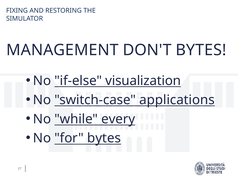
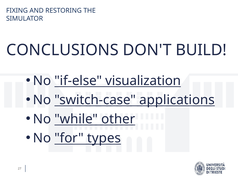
MANAGEMENT: MANAGEMENT -> CONCLUSIONS (62, 50)
DON'T BYTES: BYTES -> BUILD (201, 50)
every: every -> other (118, 119)
for bytes: bytes -> types (104, 138)
